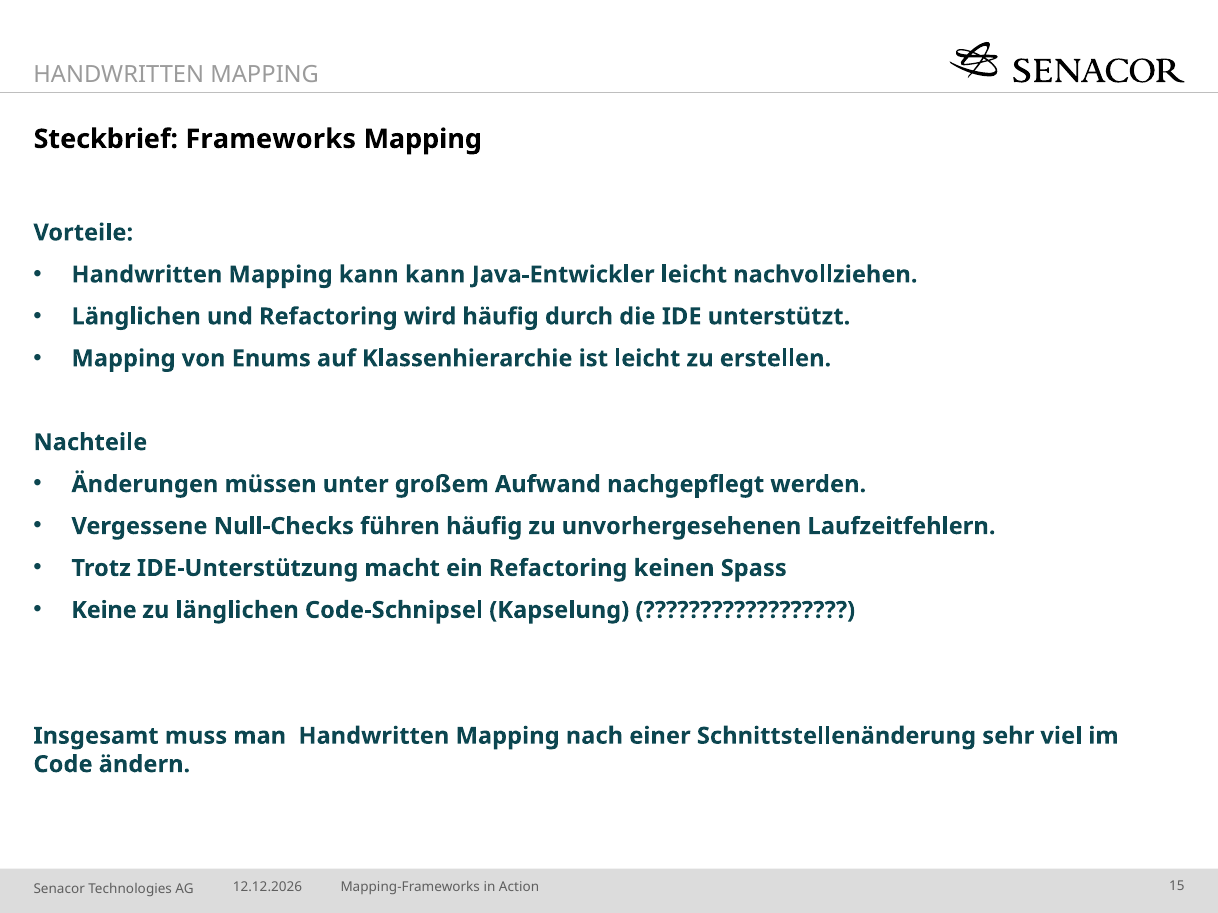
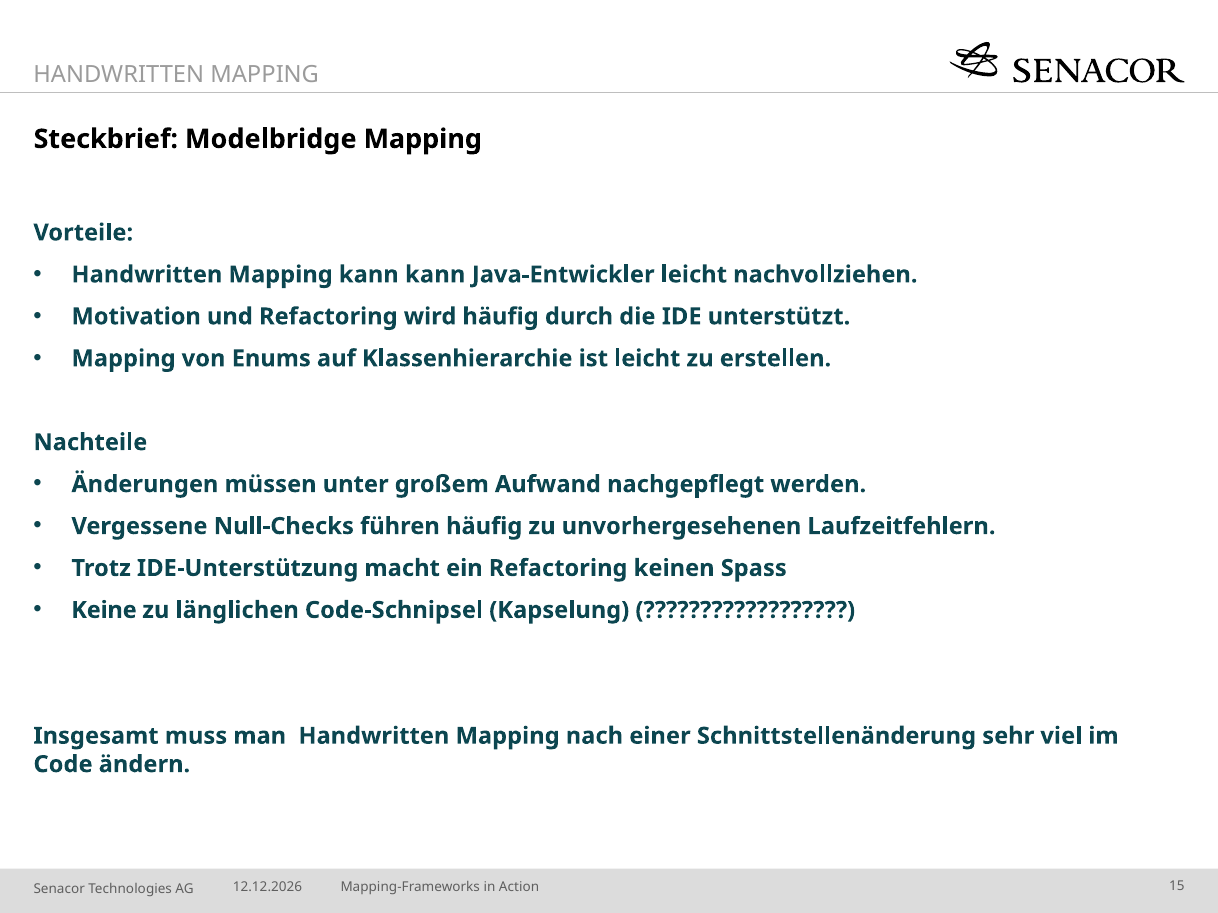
Frameworks: Frameworks -> Modelbridge (271, 139)
Länglichen: Länglichen -> Motivation (136, 317)
